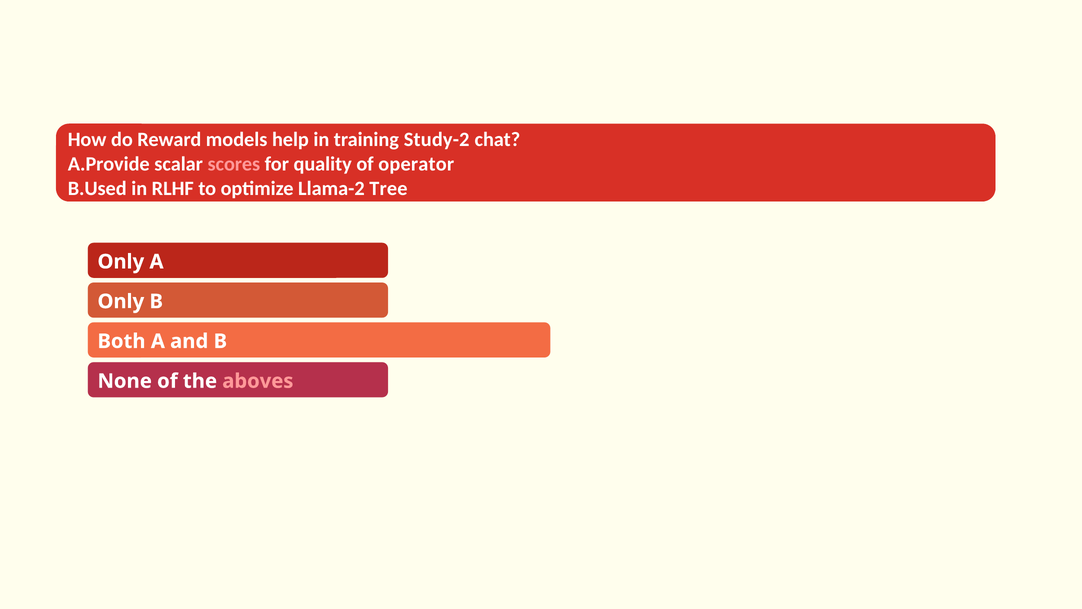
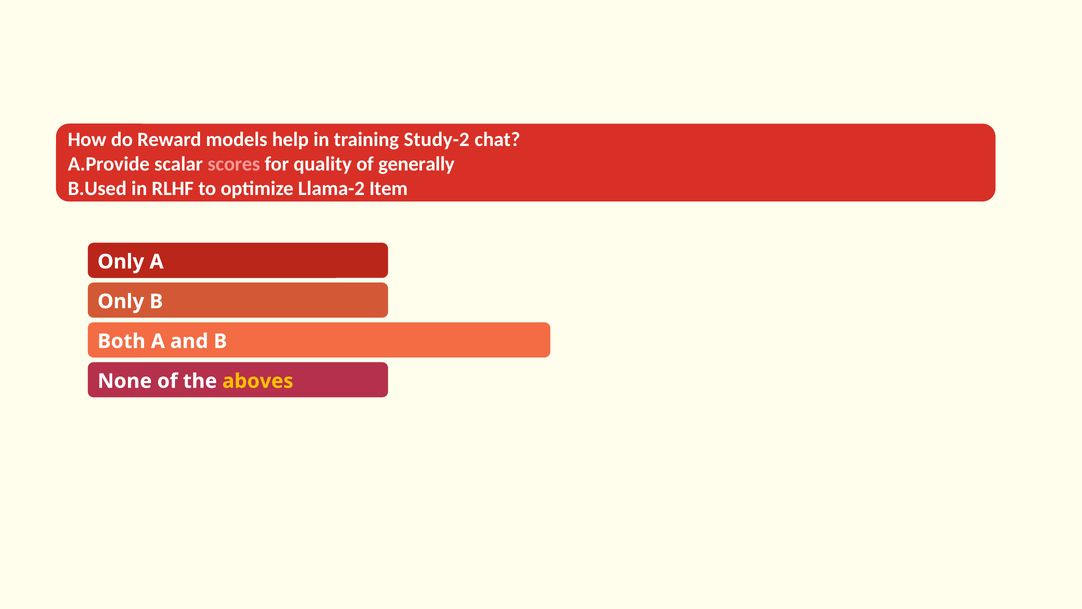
operator: operator -> generally (416, 164)
Tree: Tree -> Item (389, 188)
aboves colour: pink -> yellow (258, 381)
